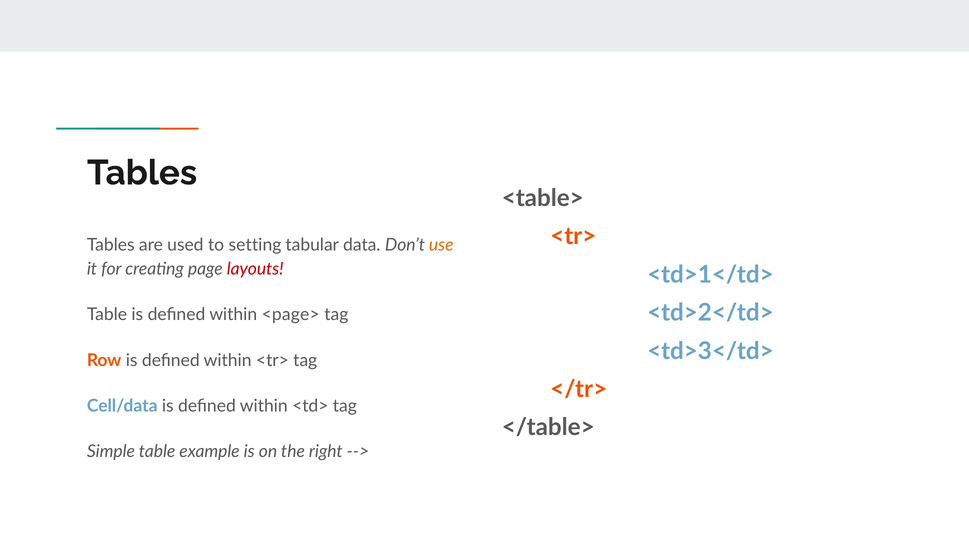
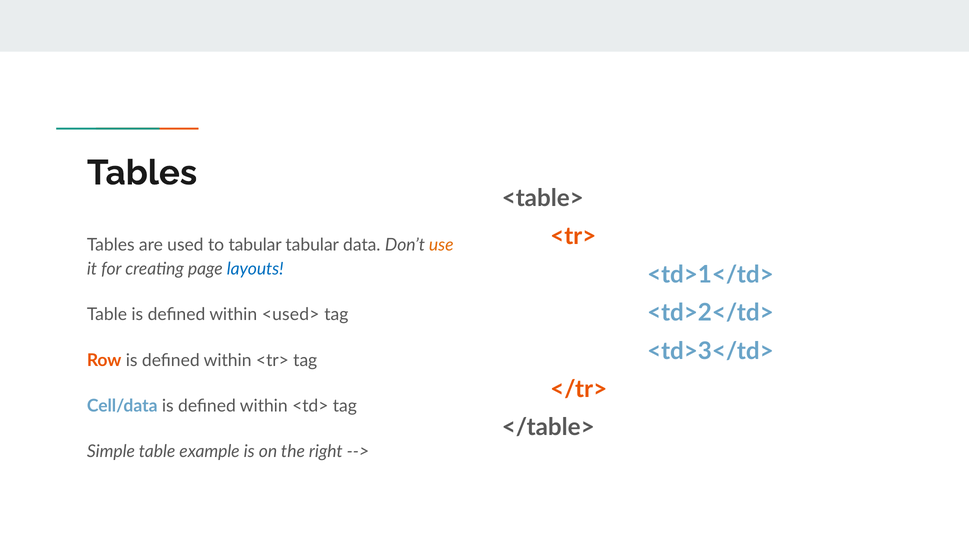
to setting: setting -> tabular (255, 245)
layouts colour: red -> blue (255, 269)
<page>: <page> -> <used> (291, 315)
